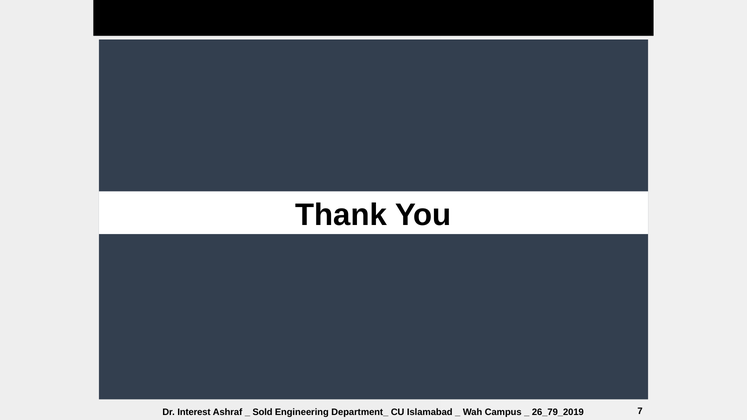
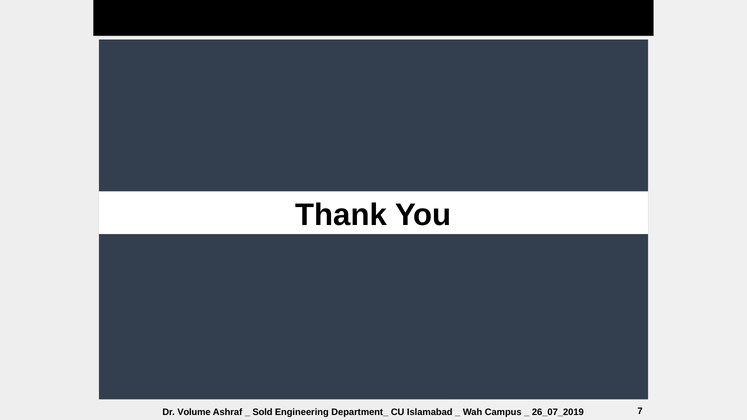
Interest: Interest -> Volume (194, 412)
26_79_2019: 26_79_2019 -> 26_07_2019 (558, 412)
